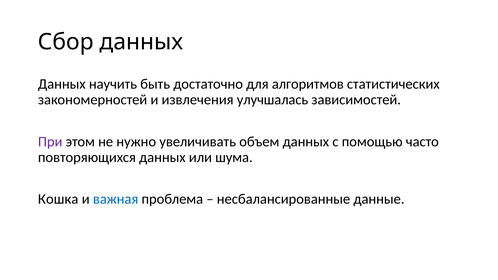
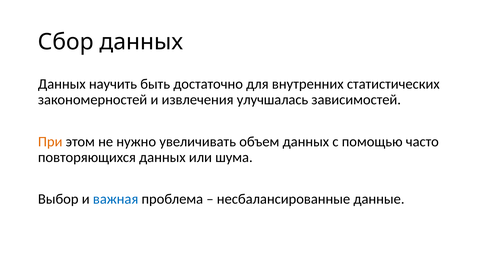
алгоритмов: алгоритмов -> внутренних (308, 84)
При colour: purple -> orange (50, 142)
Кошка: Кошка -> Выбор (58, 199)
